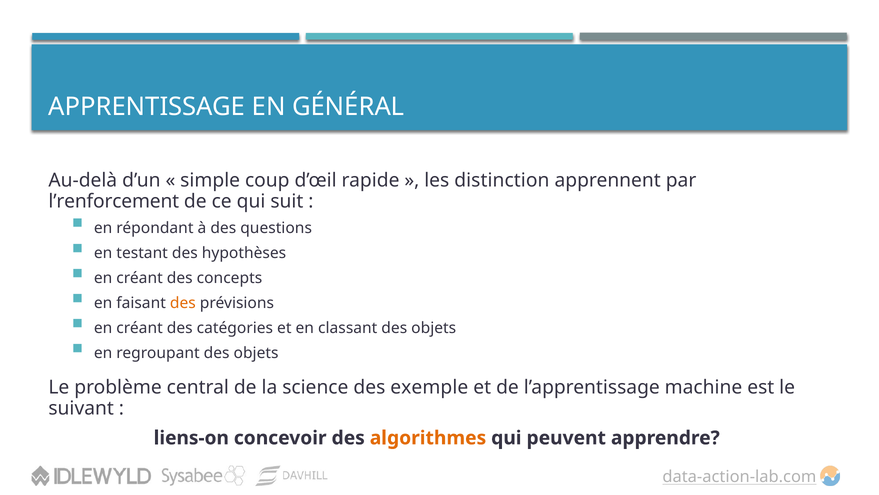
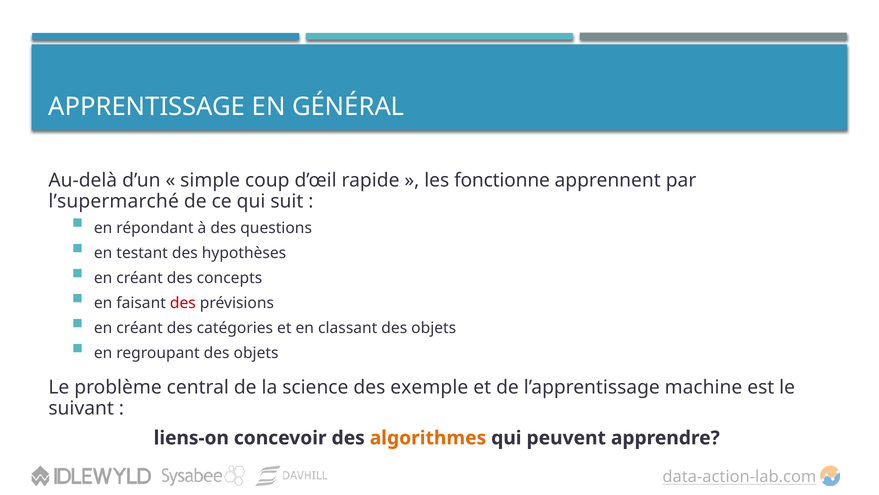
distinction: distinction -> fonctionne (502, 180)
l’renforcement: l’renforcement -> l’supermarché (114, 201)
des colour: orange -> red (183, 303)
